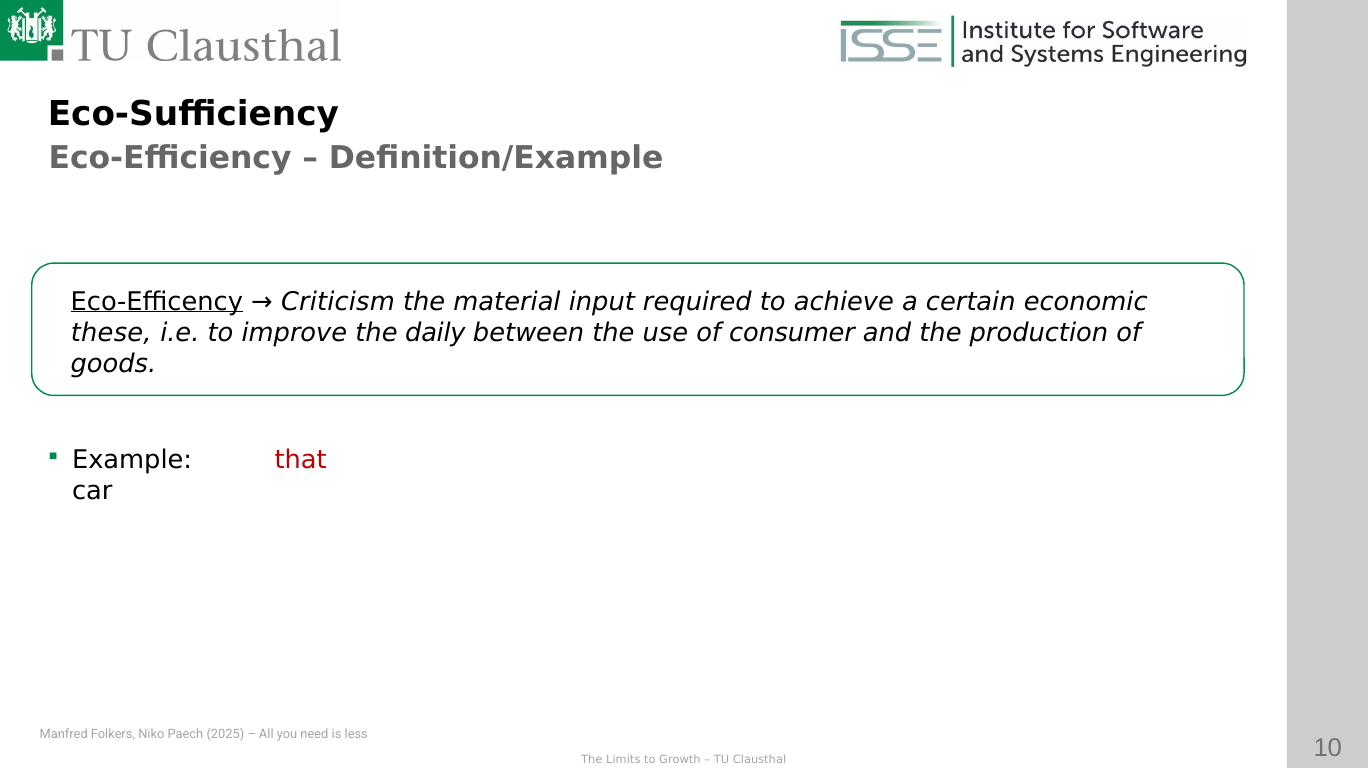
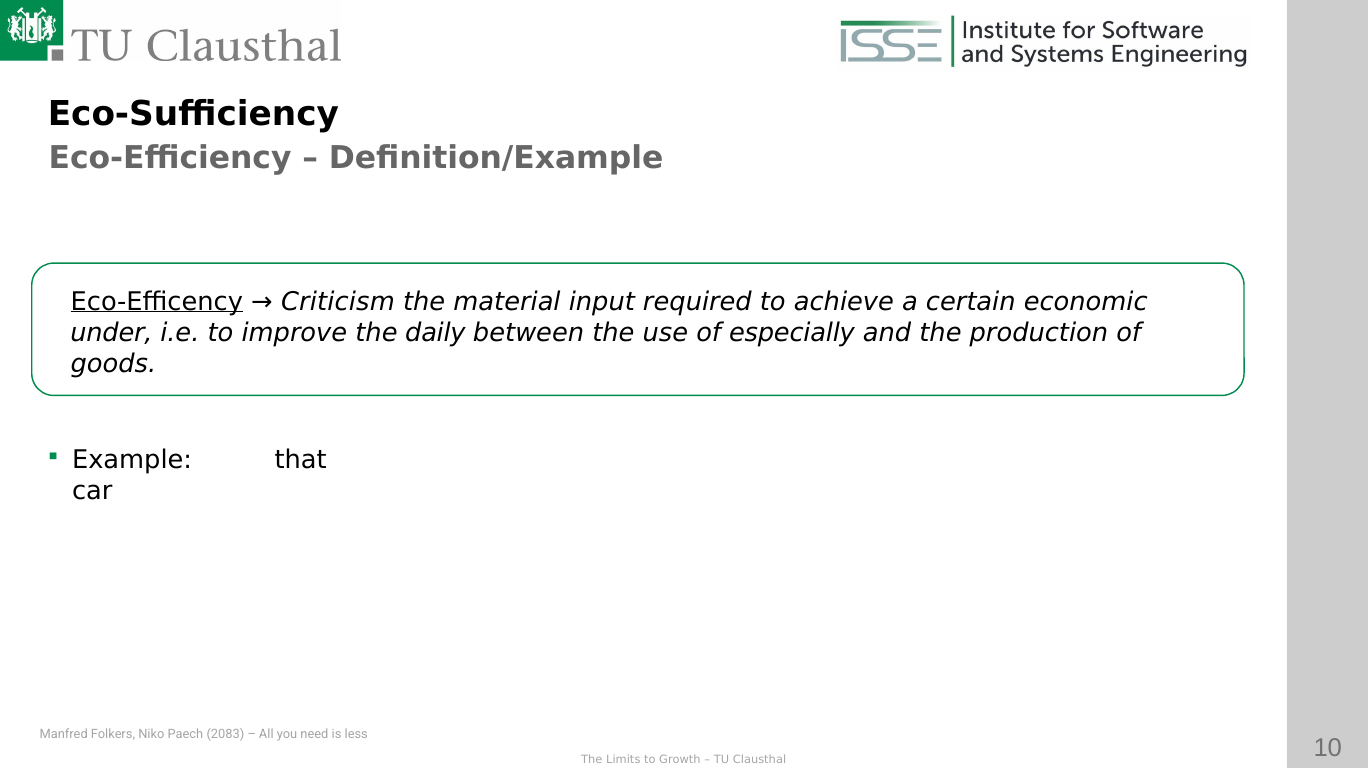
these: these -> under (111, 333)
consumer: consumer -> especially (792, 333)
that colour: red -> black (301, 460)
2025: 2025 -> 2083 (225, 735)
